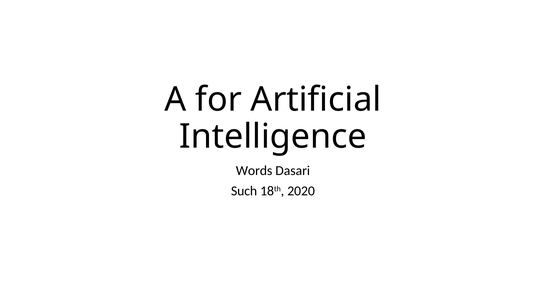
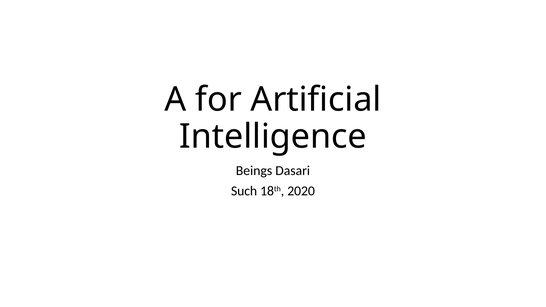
Words: Words -> Beings (254, 171)
